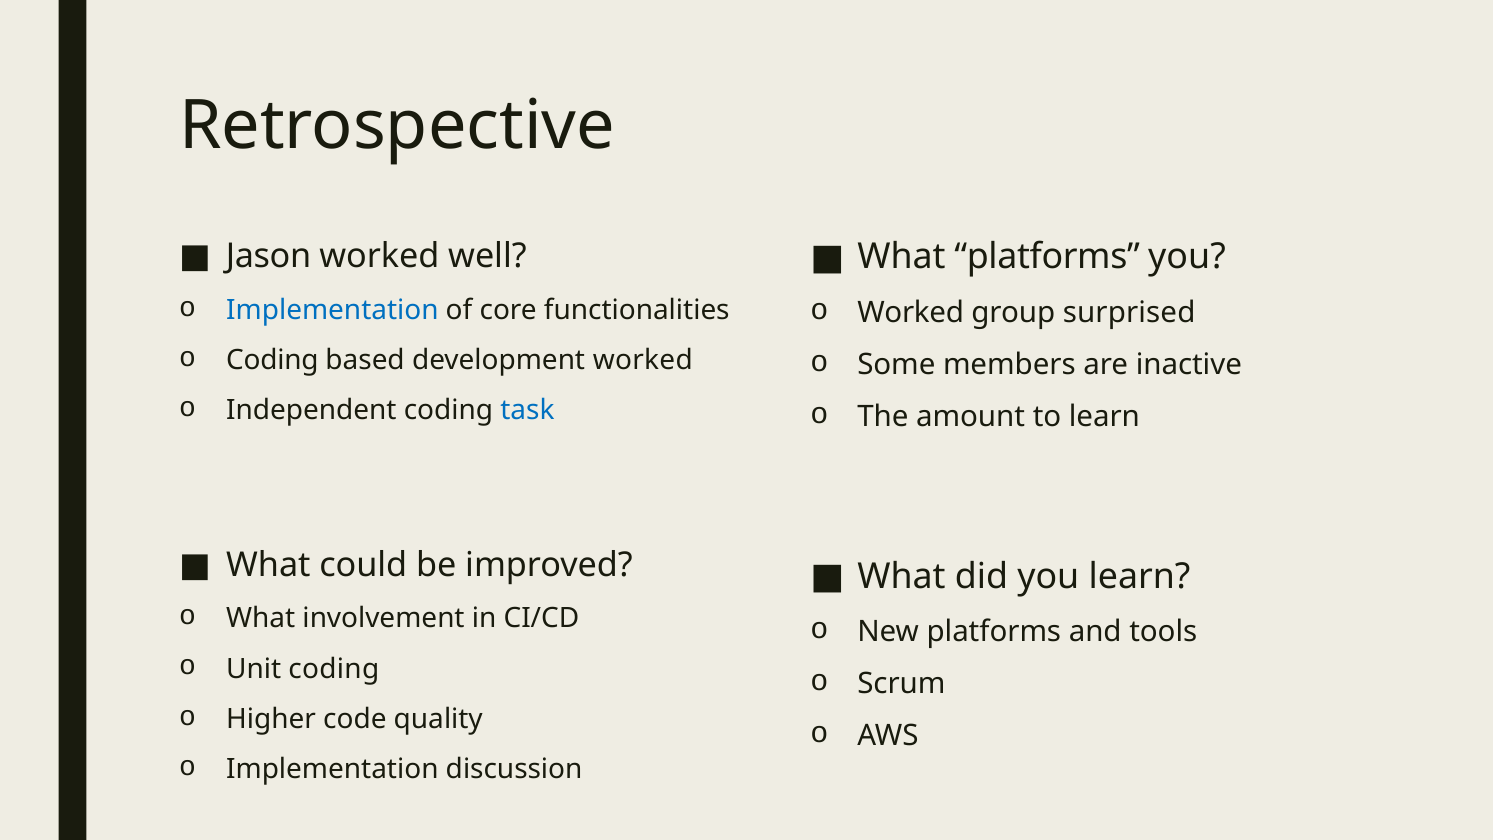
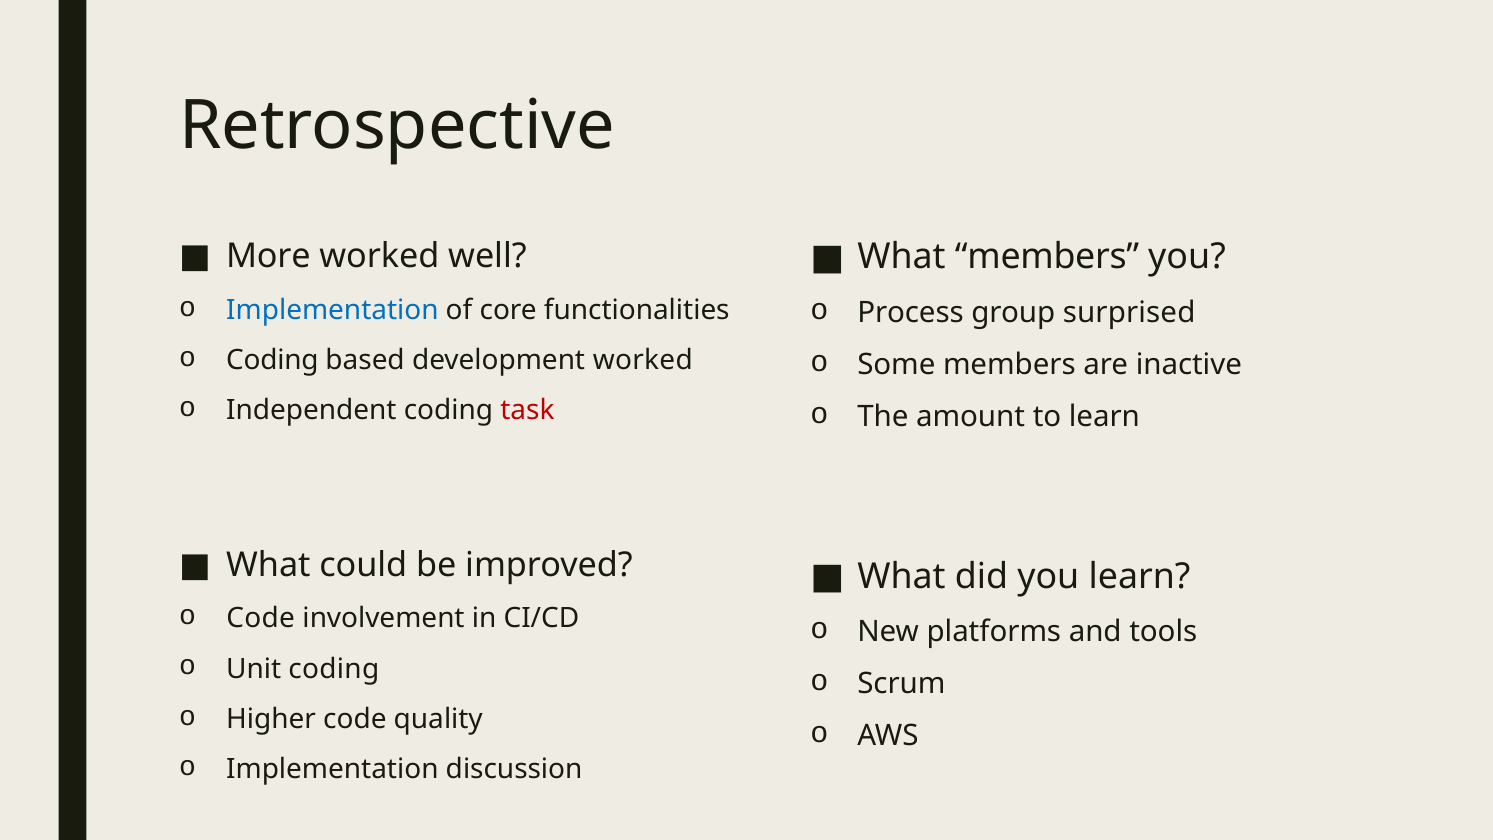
Jason: Jason -> More (268, 256)
What platforms: platforms -> members (1047, 257)
Worked: Worked -> Process (911, 313)
task colour: blue -> red (527, 410)
What: What -> Code (261, 618)
